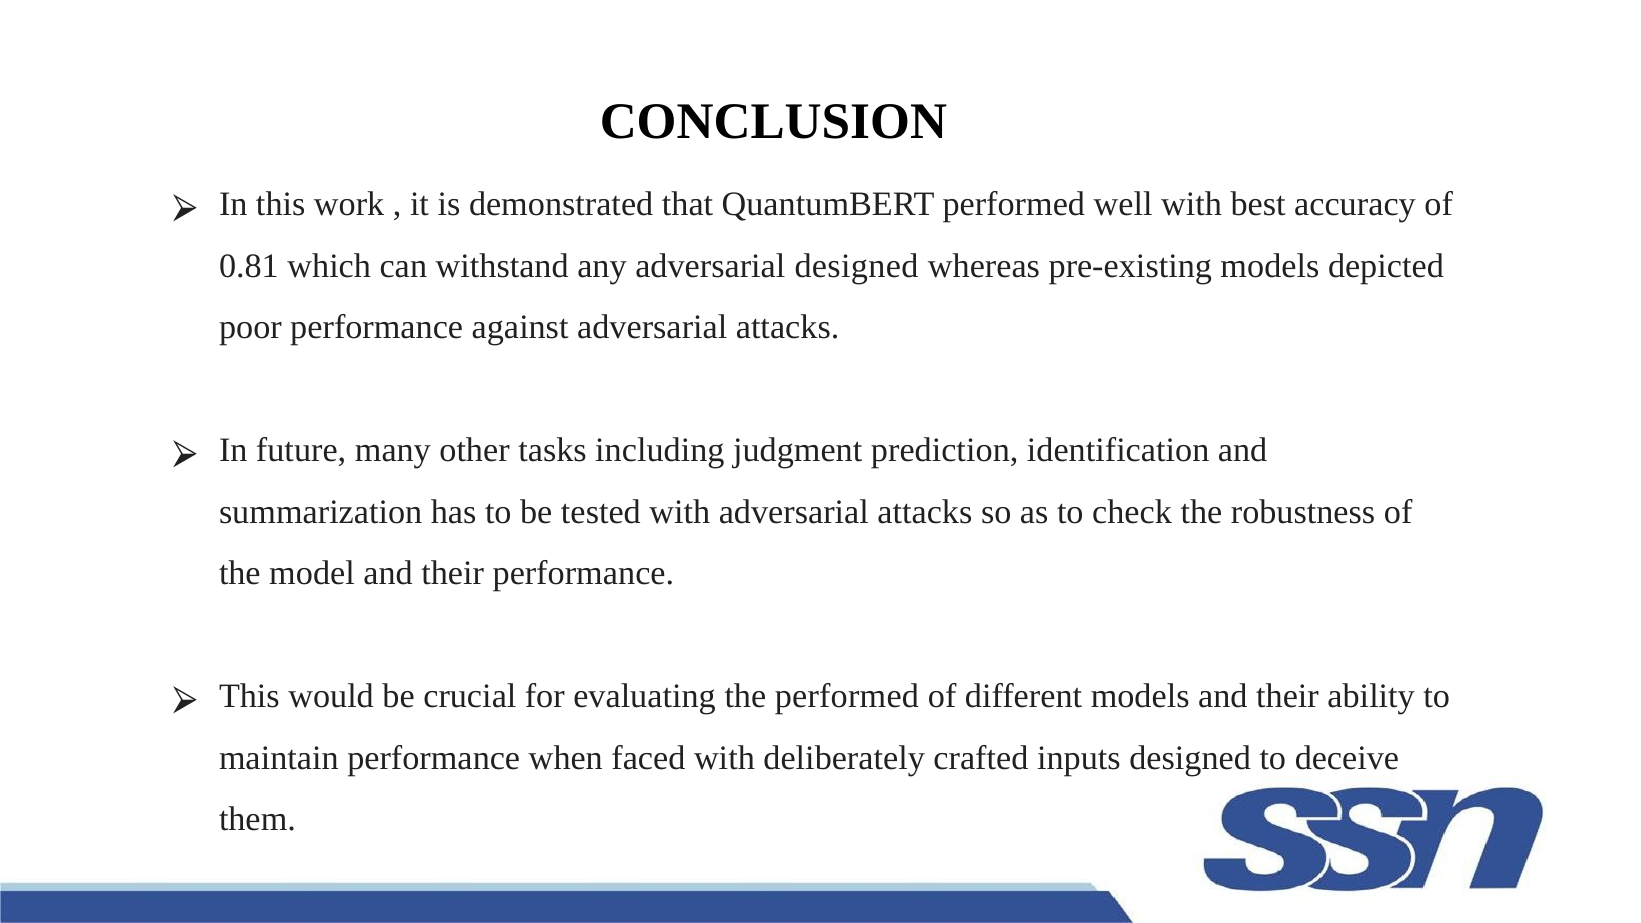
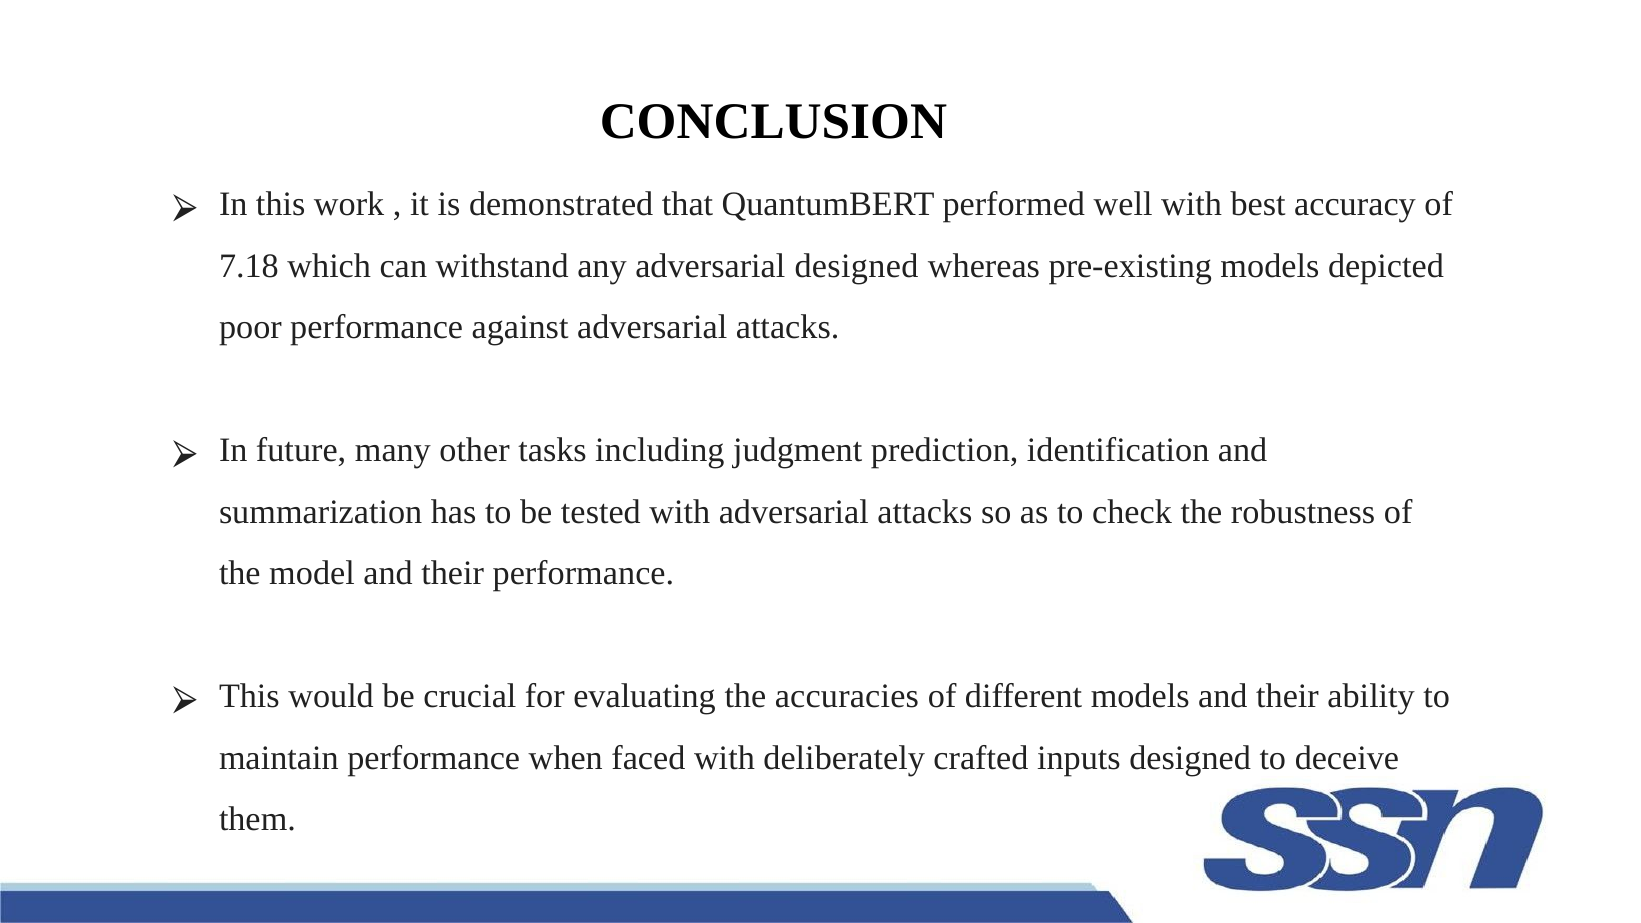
0.81: 0.81 -> 7.18 (249, 266)
the performed: performed -> accuracies (847, 697)
